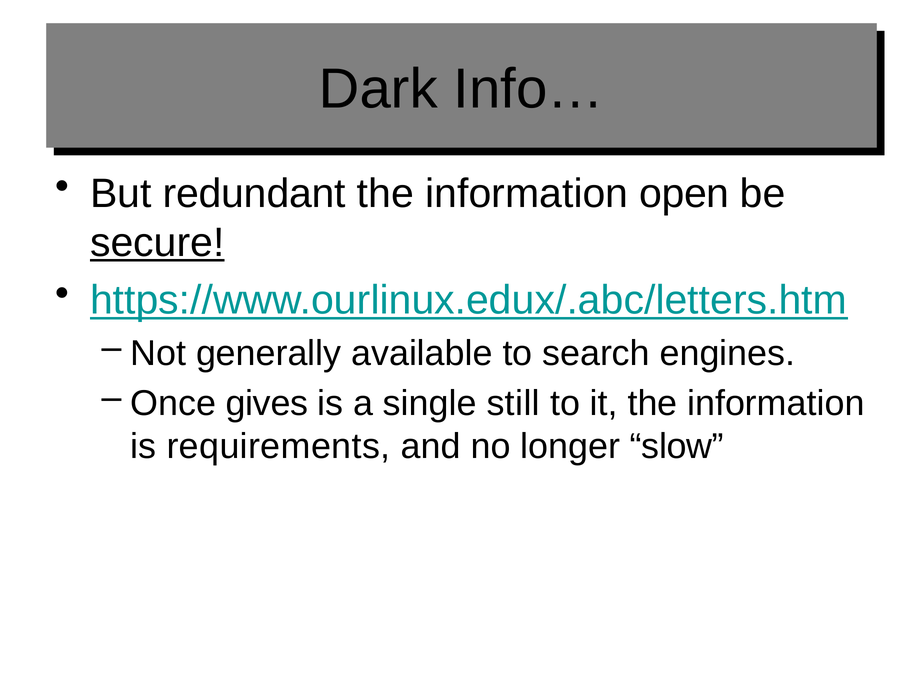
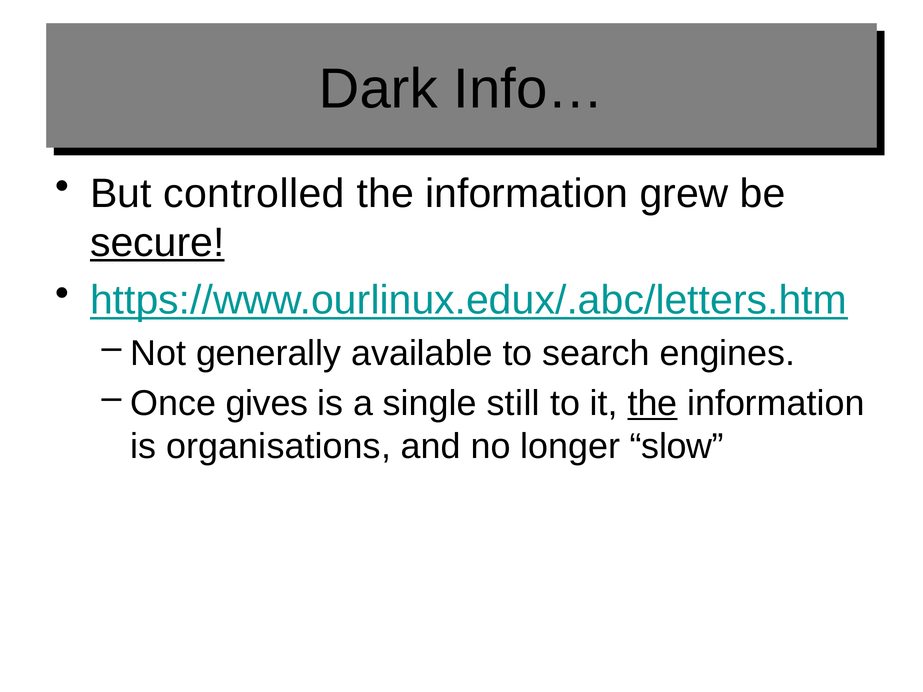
redundant: redundant -> controlled (254, 194)
open: open -> grew (684, 194)
the underline: none -> present (653, 404)
requirements: requirements -> organisations (279, 447)
